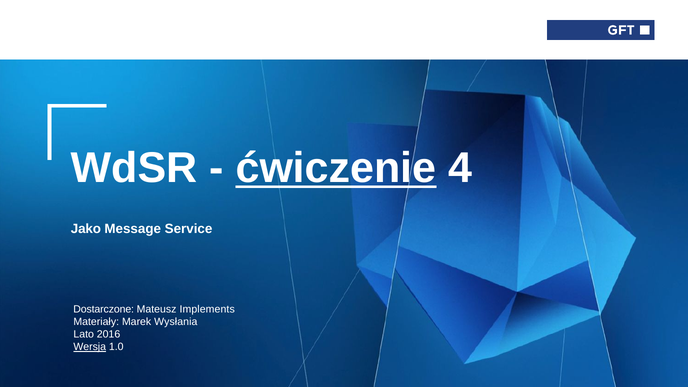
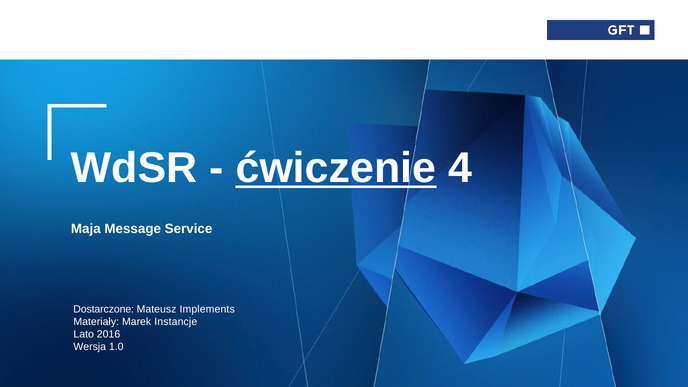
Jako: Jako -> Maja (86, 229)
Wysłania: Wysłania -> Instancje (176, 322)
Wersja underline: present -> none (90, 347)
